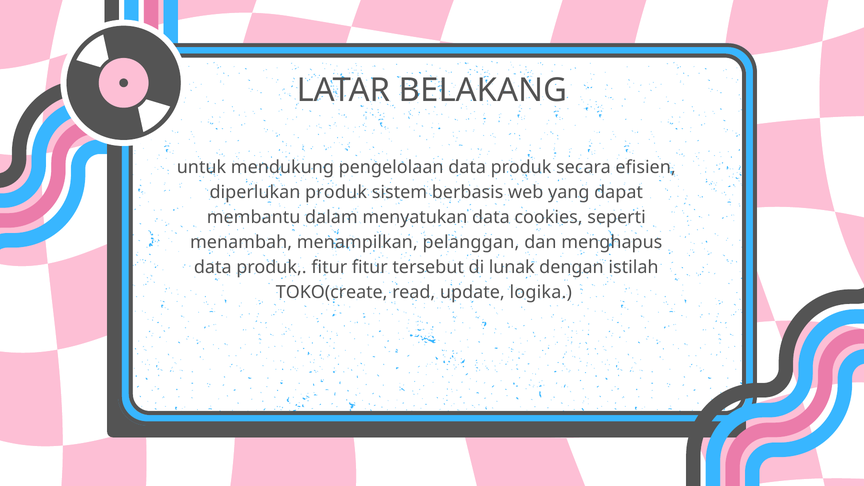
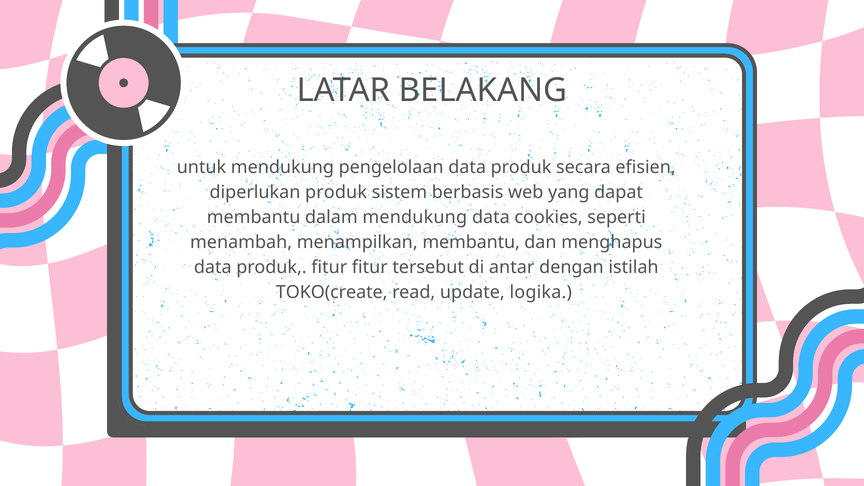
dalam menyatukan: menyatukan -> mendukung (415, 217)
menampilkan pelanggan: pelanggan -> membantu (471, 242)
lunak: lunak -> antar (512, 267)
